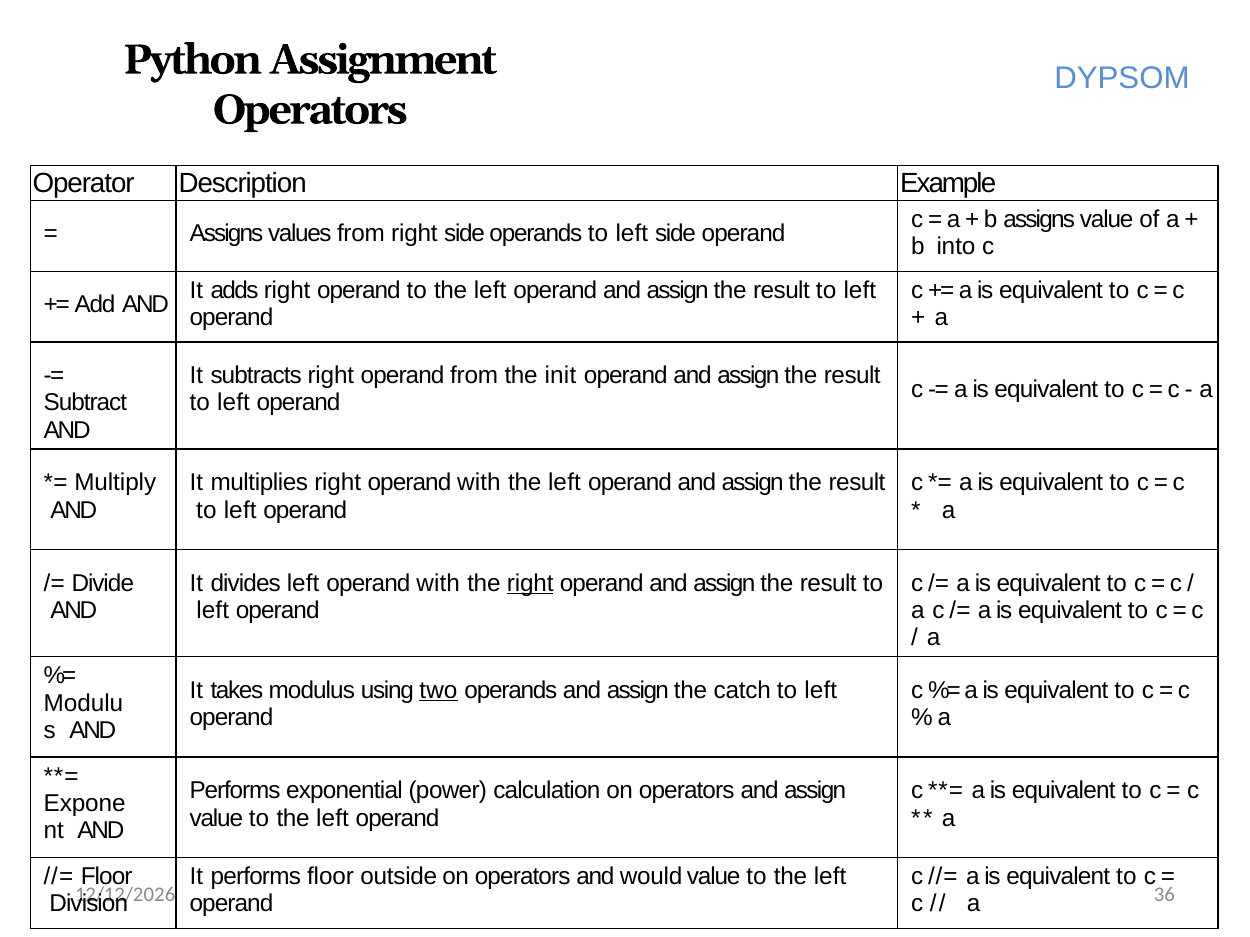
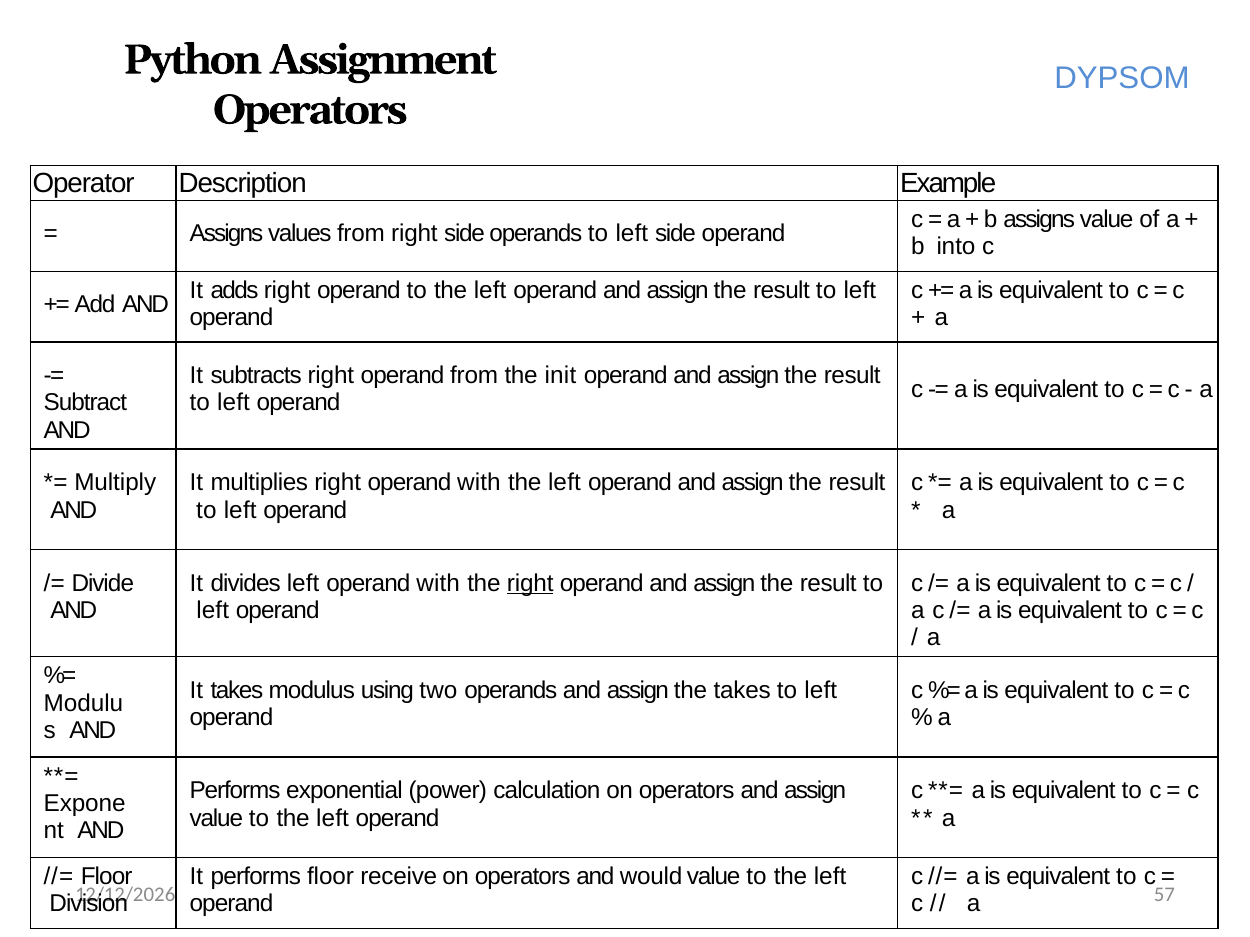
two underline: present -> none (438, 691)
the catch: catch -> takes (742, 691)
outside: outside -> receive (399, 877)
36: 36 -> 57 (1164, 895)
